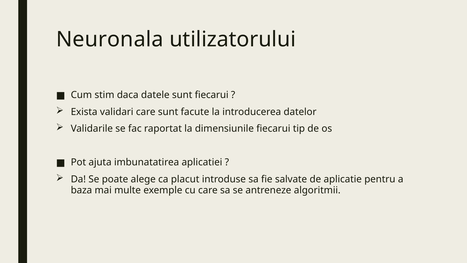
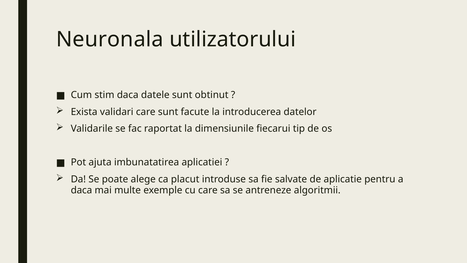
sunt fiecarui: fiecarui -> obtinut (212, 95)
baza: baza -> daca (81, 190)
